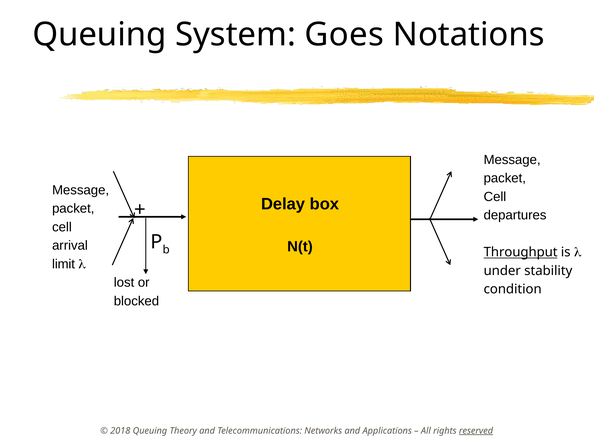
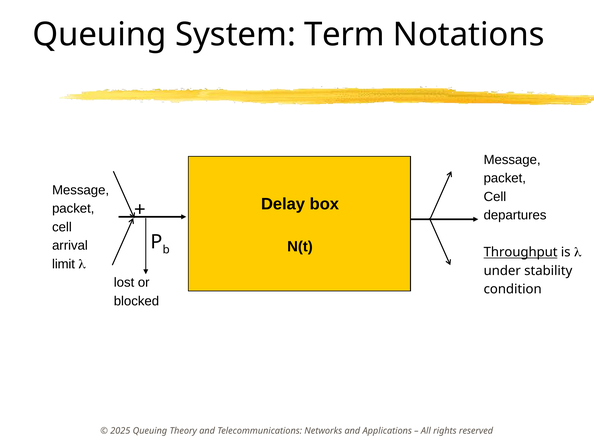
Goes: Goes -> Term (345, 34)
2018: 2018 -> 2025 (120, 430)
reserved underline: present -> none (476, 430)
